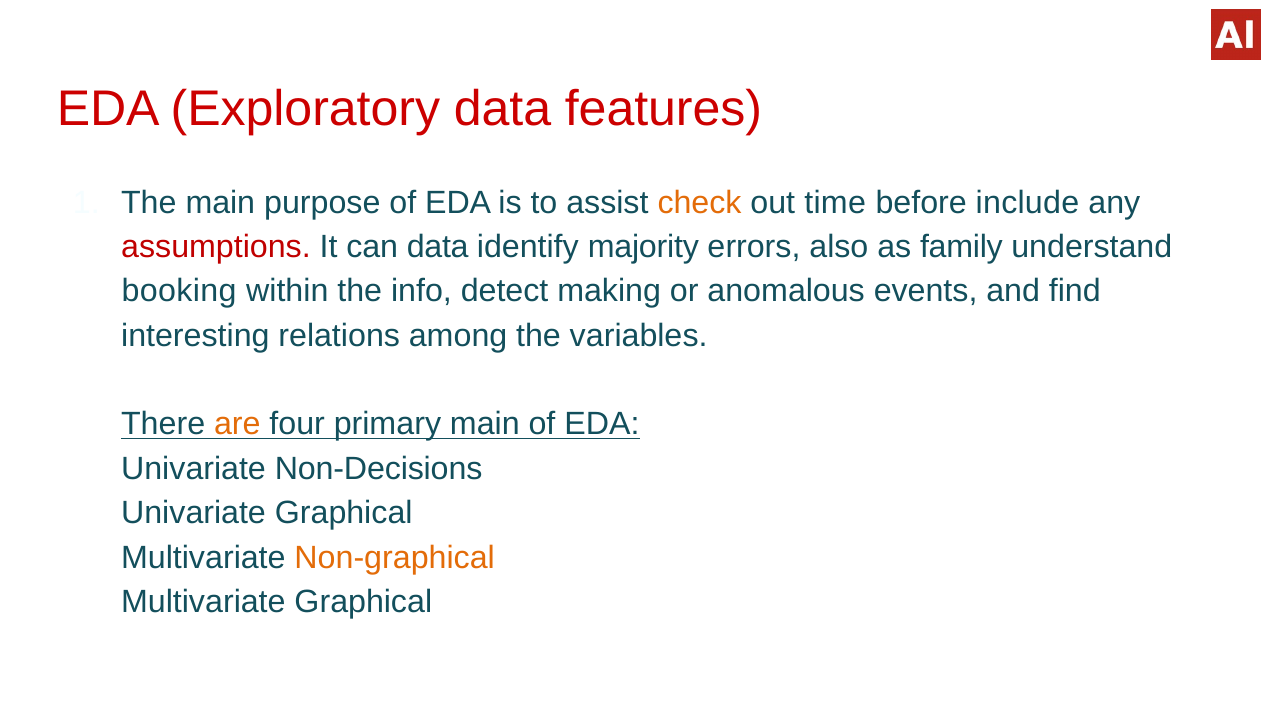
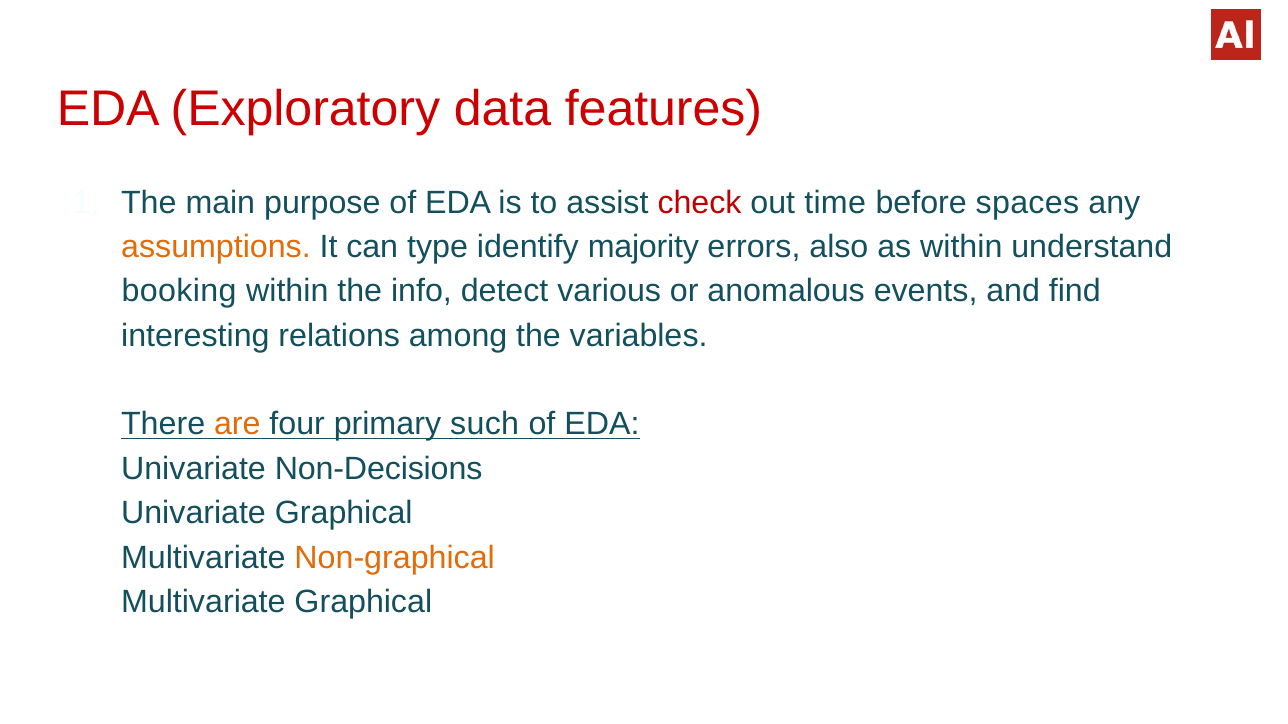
check colour: orange -> red (699, 203)
include: include -> spaces (1027, 203)
assumptions colour: red -> orange (216, 247)
can data: data -> type (438, 247)
as family: family -> within (961, 247)
making: making -> various (609, 291)
primary main: main -> such (485, 425)
